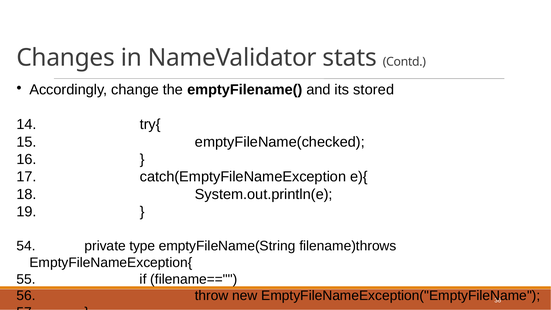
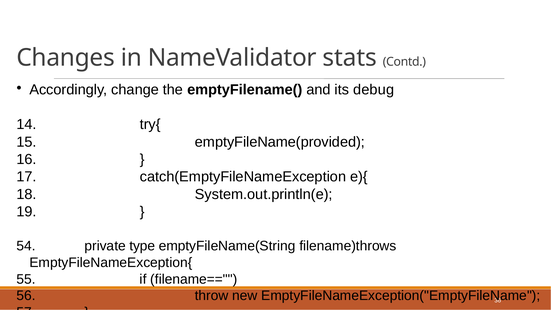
stored: stored -> debug (374, 90)
emptyFileName(checked: emptyFileName(checked -> emptyFileName(provided (280, 142)
